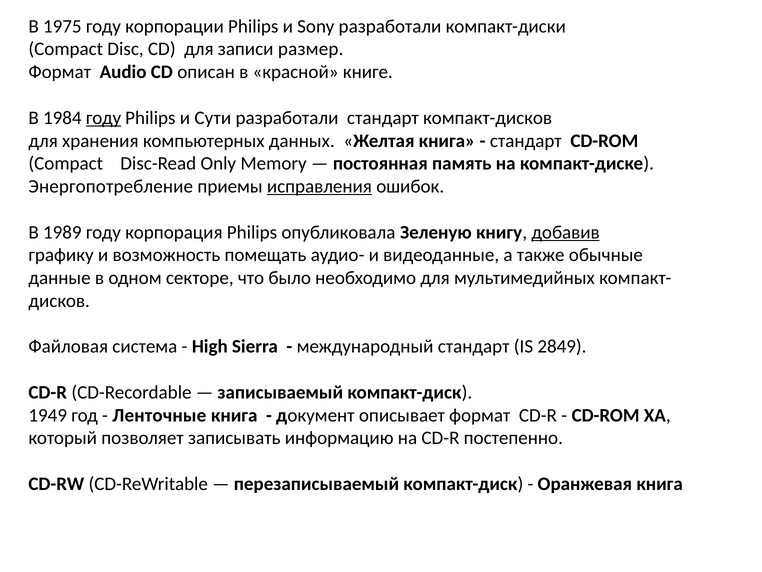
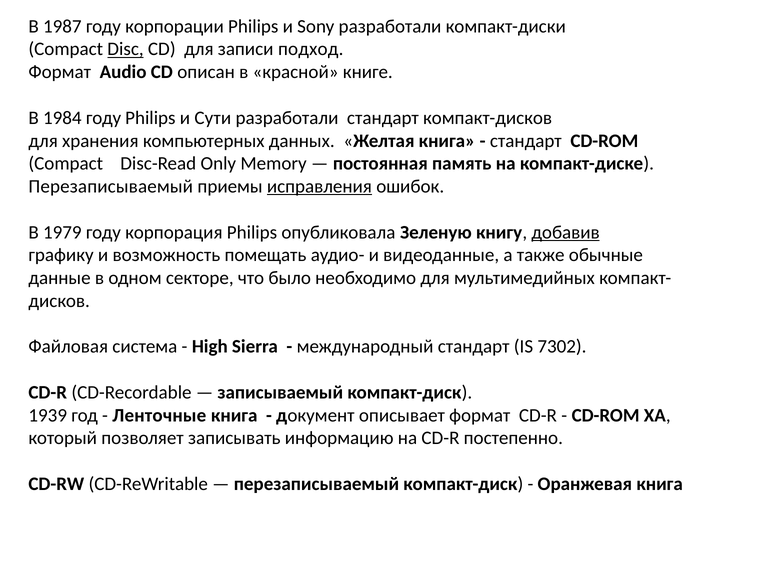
1975: 1975 -> 1987 (62, 26)
Disc underline: none -> present (126, 49)
размер: размер -> подход (311, 49)
году underline: present -> none (104, 118)
Энергопотребление: Энергопотребление -> Перезаписываемый (111, 186)
1989: 1989 -> 1979 (62, 232)
2849: 2849 -> 7302 (562, 346)
1949: 1949 -> 1939 (48, 415)
